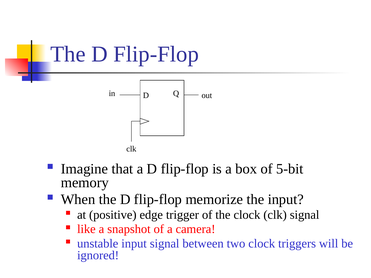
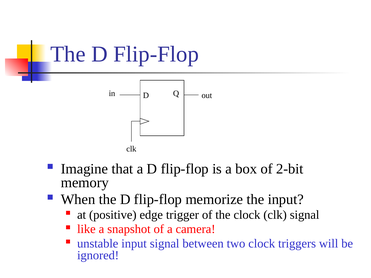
5-bit: 5-bit -> 2-bit (290, 169)
